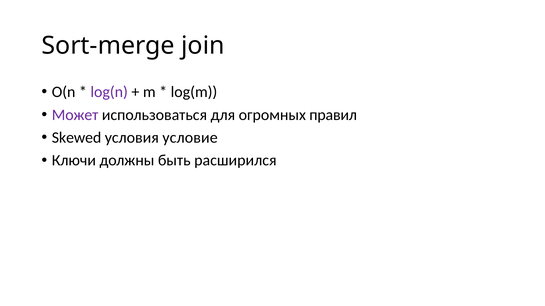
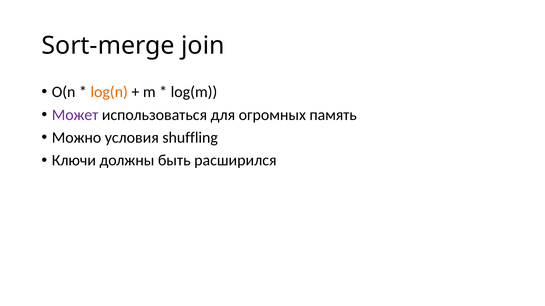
log(n colour: purple -> orange (109, 92)
правил: правил -> память (333, 115)
Skewed: Skewed -> Можно (77, 138)
условие: условие -> shuffling (190, 138)
